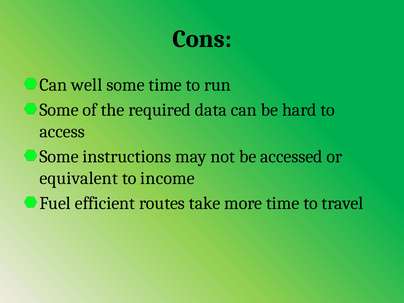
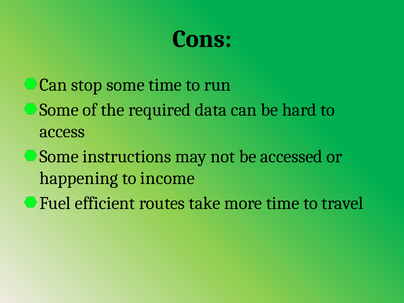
well: well -> stop (87, 85)
equivalent: equivalent -> happening (79, 178)
